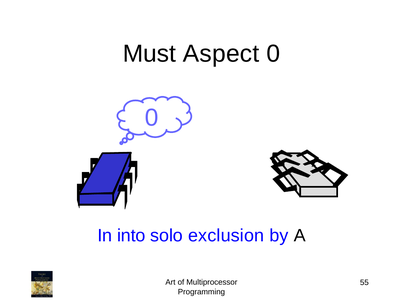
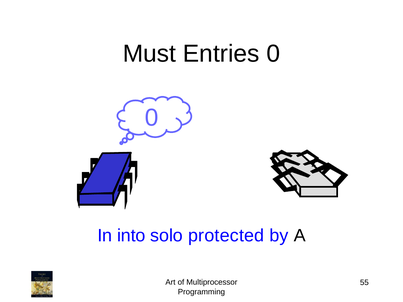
Aspect: Aspect -> Entries (221, 54)
exclusion: exclusion -> protected (226, 236)
